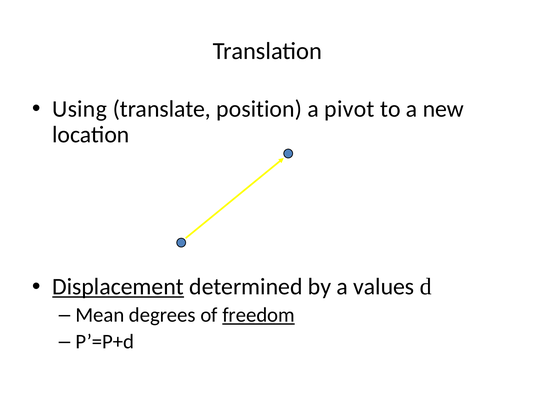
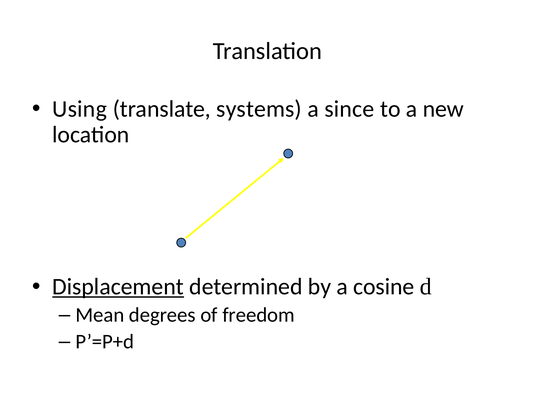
position: position -> systems (259, 109)
pivot: pivot -> since (349, 109)
values: values -> cosine (384, 287)
freedom underline: present -> none (259, 315)
